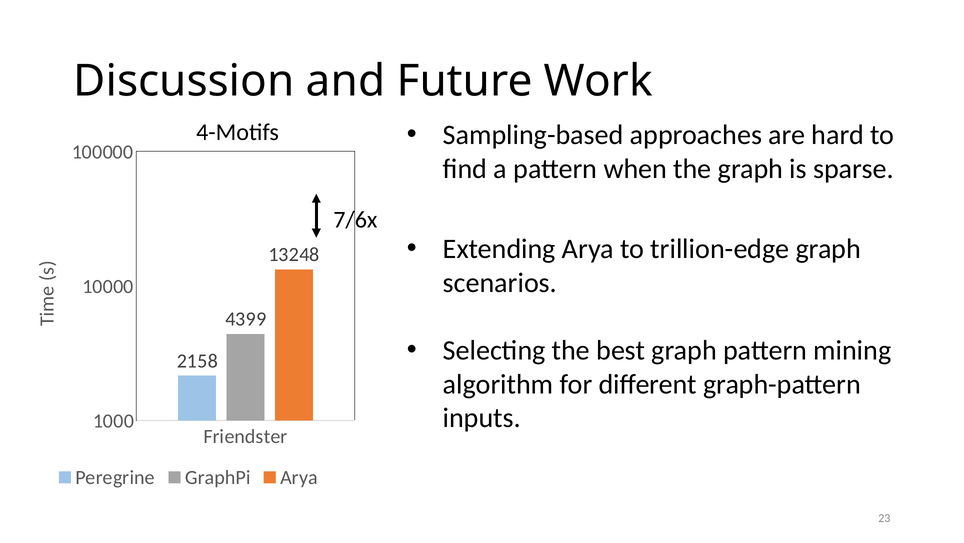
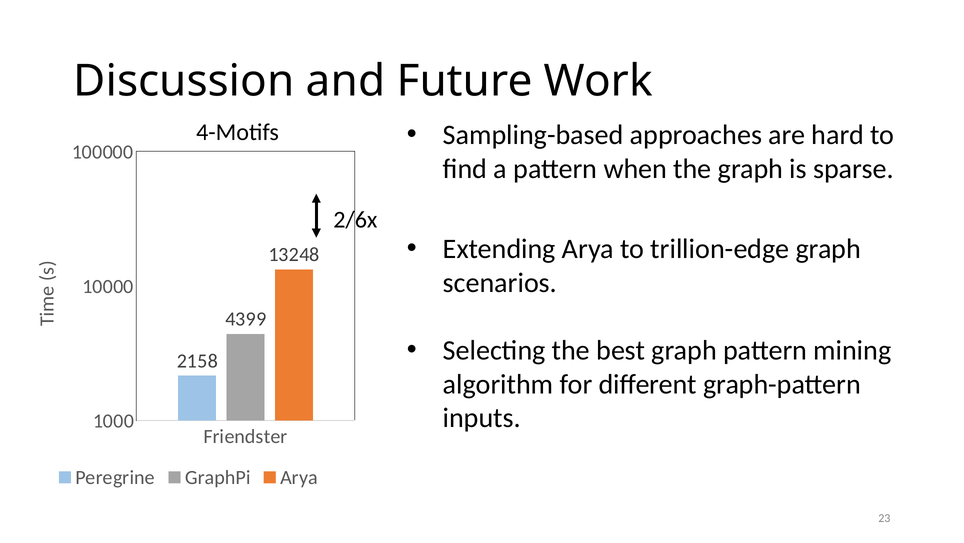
7/6x: 7/6x -> 2/6x (355, 220)
